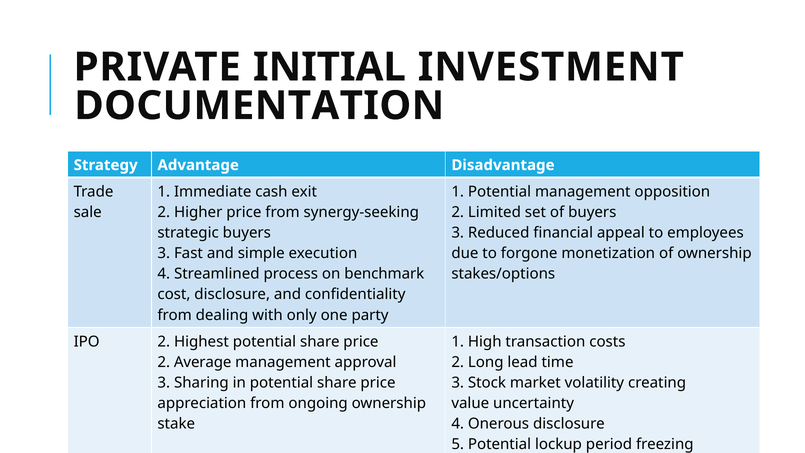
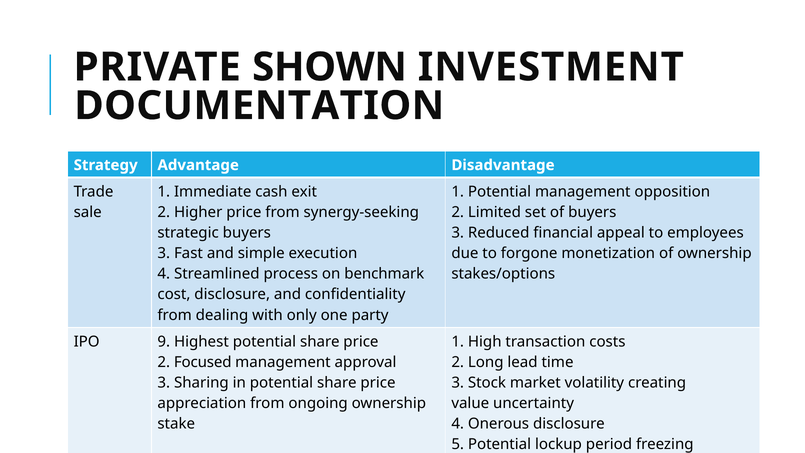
INITIAL: INITIAL -> SHOWN (330, 67)
IPO 2: 2 -> 9 (164, 341)
Average: Average -> Focused (203, 362)
